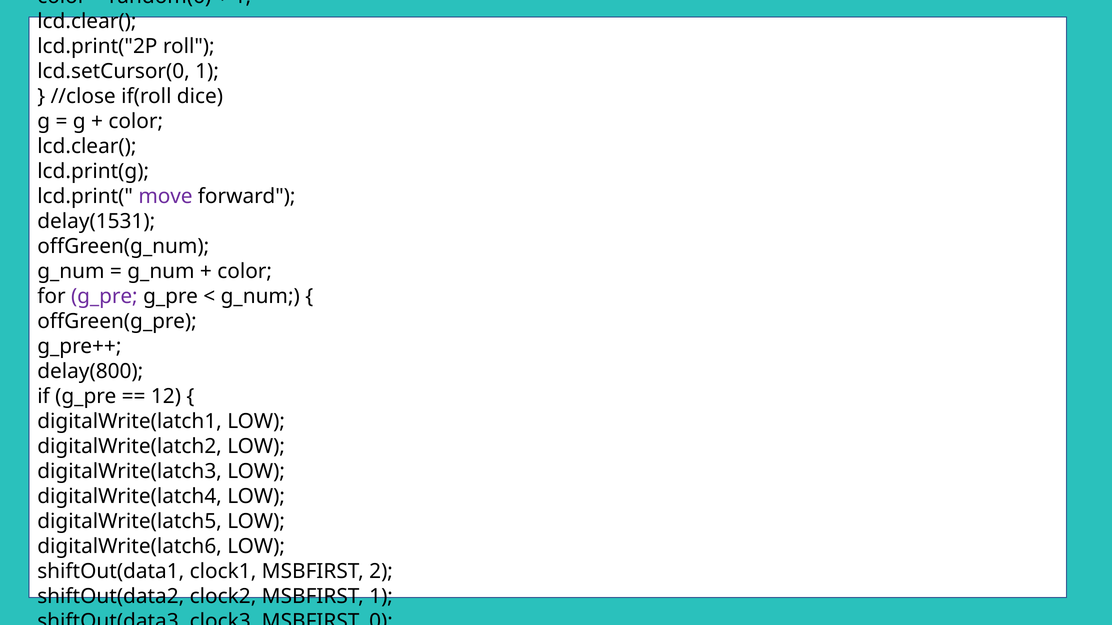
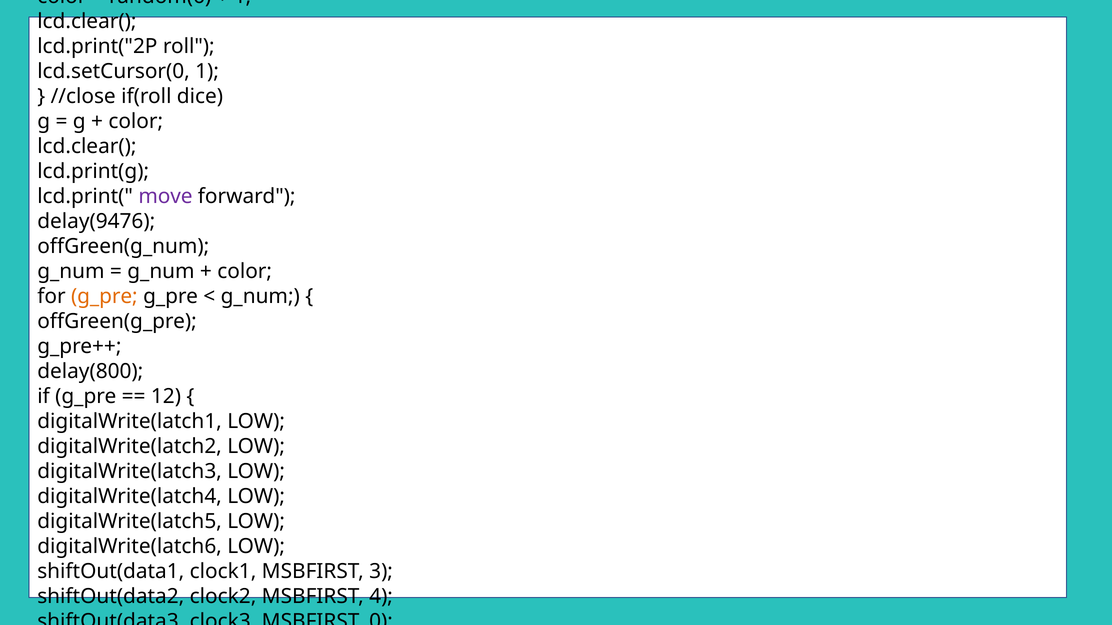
delay(1531: delay(1531 -> delay(9476 (96, 221)
g_pre colour: purple -> orange (104, 296)
MSBFIRST 2: 2 -> 3 (381, 572)
MSBFIRST 1: 1 -> 4 (381, 597)
